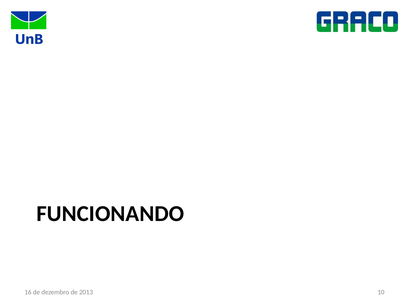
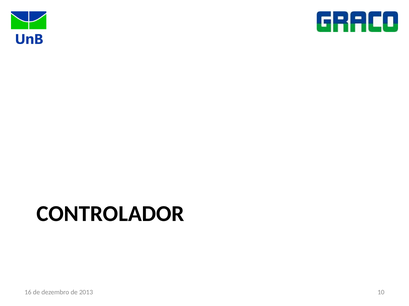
FUNCIONANDO: FUNCIONANDO -> CONTROLADOR (110, 214)
